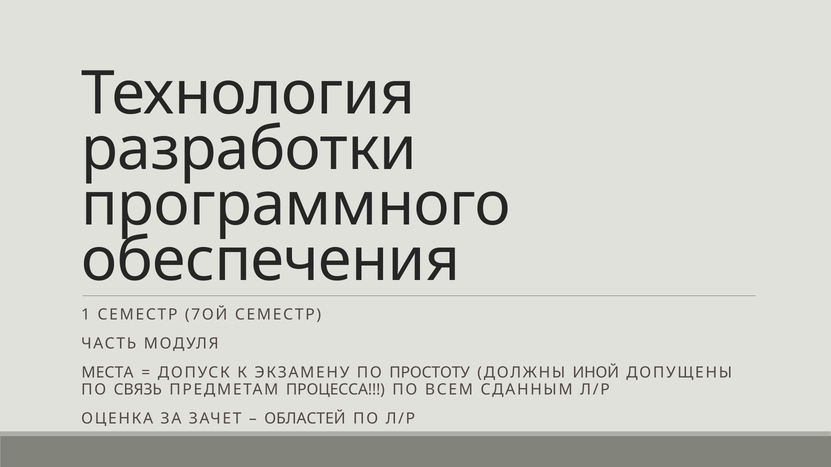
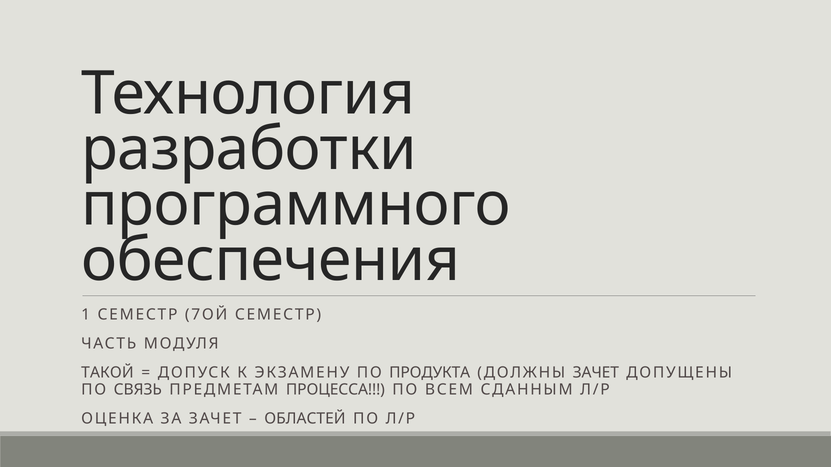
МЕСТА: МЕСТА -> ТАКОЙ (107, 373)
ПРОСТОТУ: ПРОСТОТУ -> ПРОДУКТА (430, 373)
ДОЛЖНЫ ИНОЙ: ИНОЙ -> ЗАЧЕТ (596, 373)
